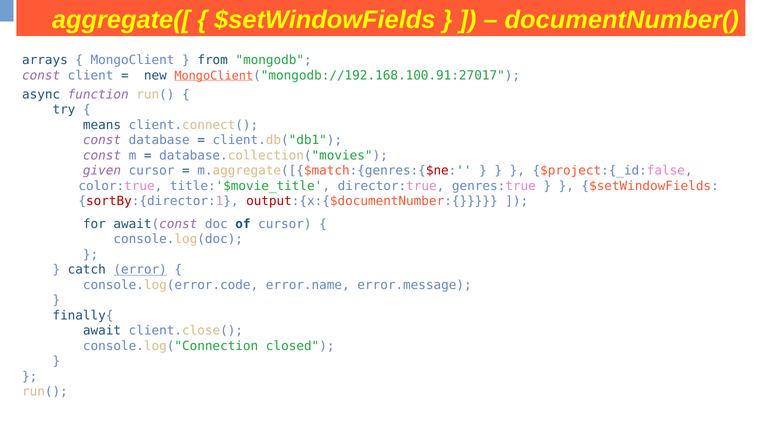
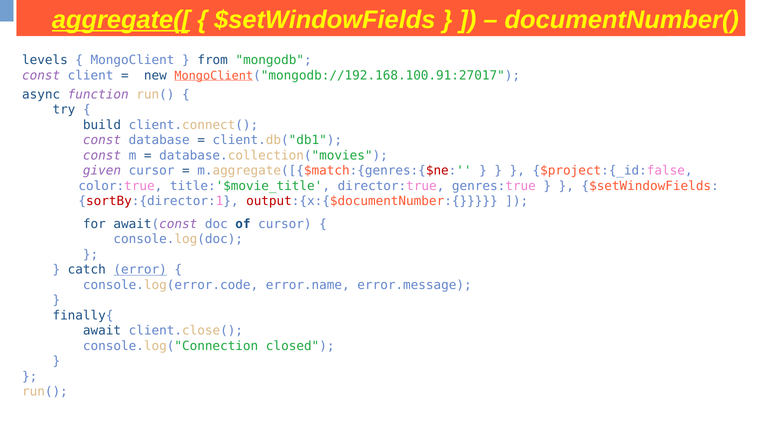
aggregate([ underline: none -> present (121, 20)
arrays: arrays -> levels (45, 60)
means: means -> build (102, 125)
